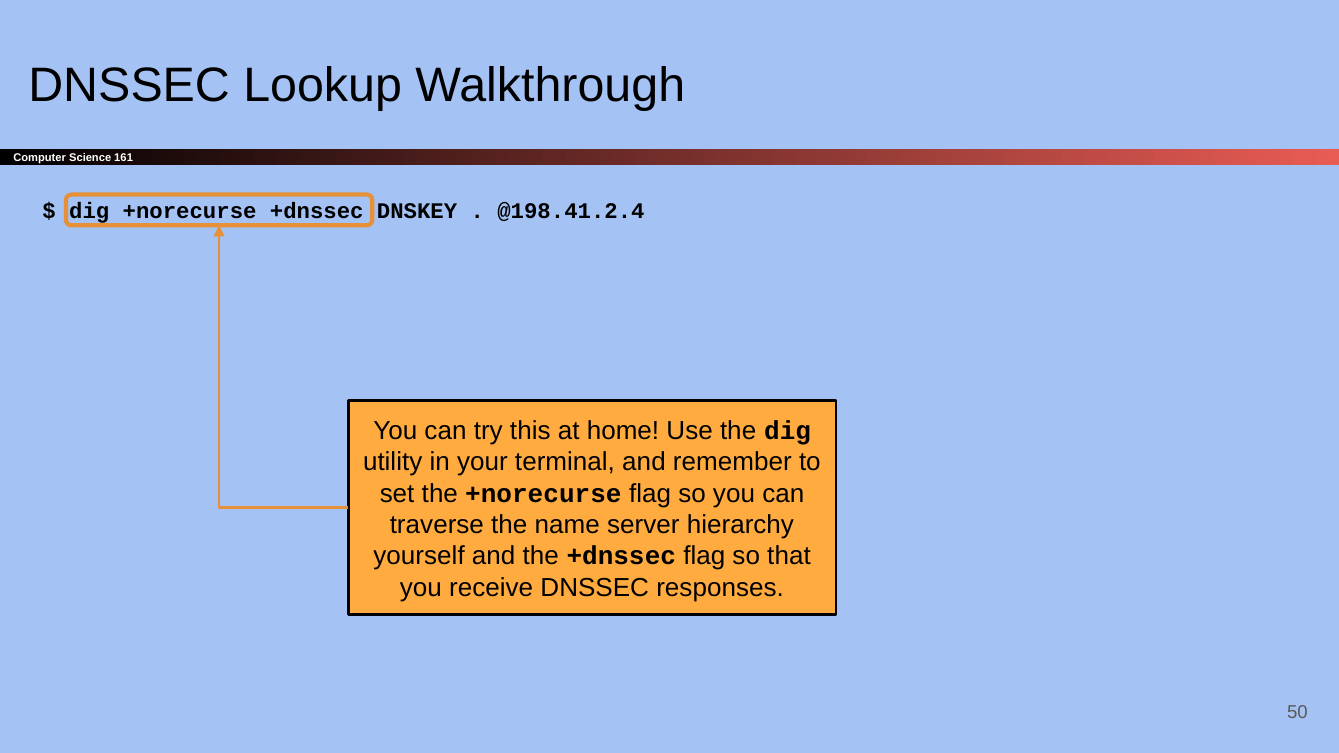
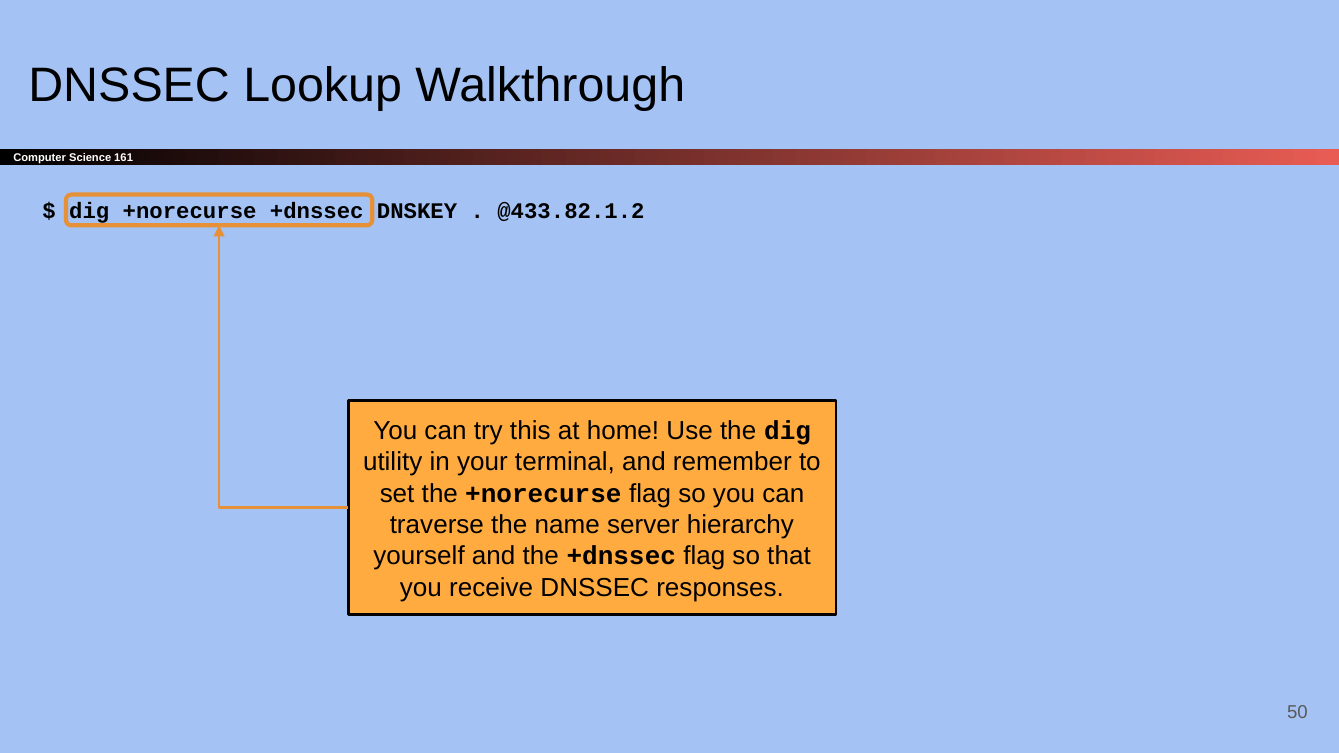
@198.41.2.4: @198.41.2.4 -> @433.82.1.2 (571, 211)
